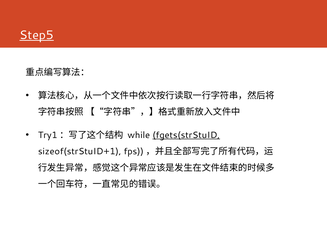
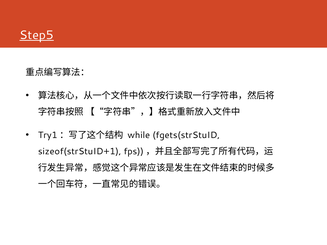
fgets(strStuID underline: present -> none (186, 135)
